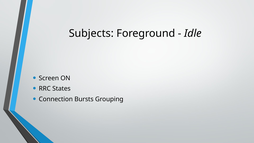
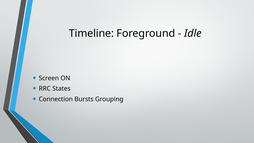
Subjects: Subjects -> Timeline (91, 33)
